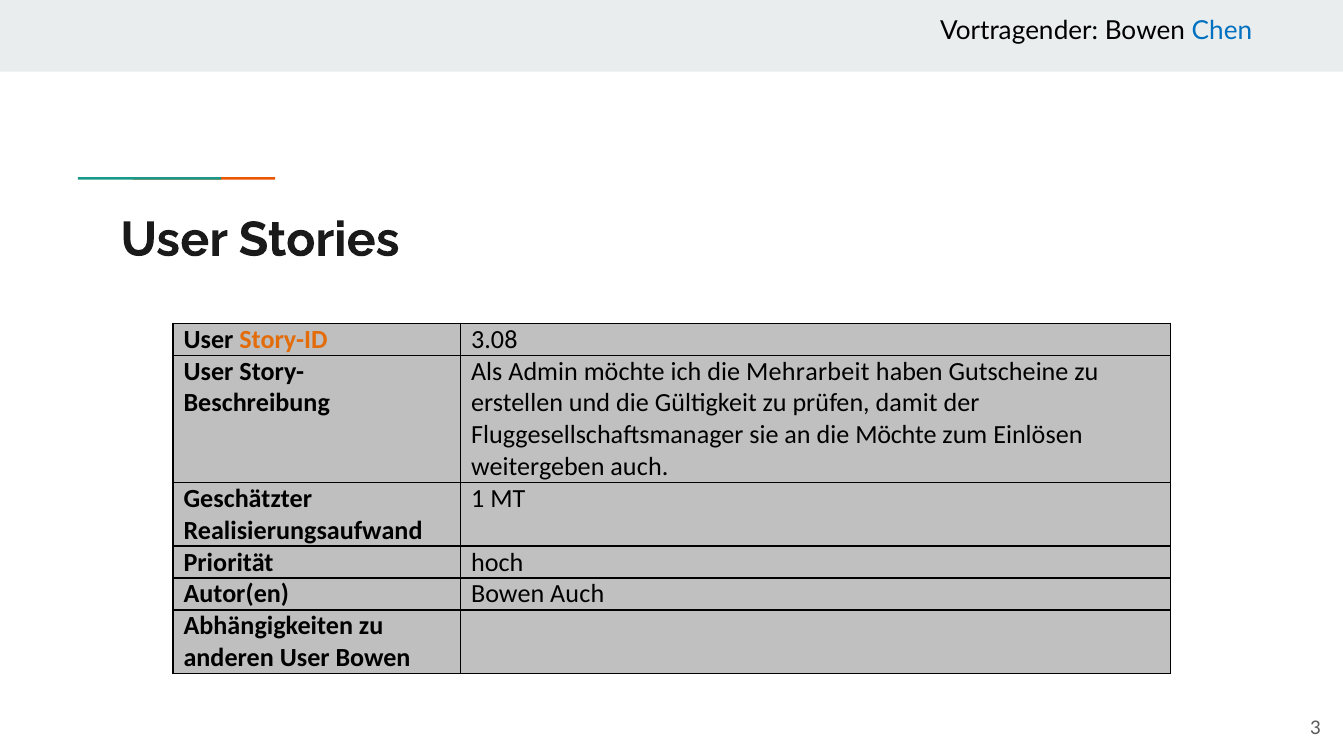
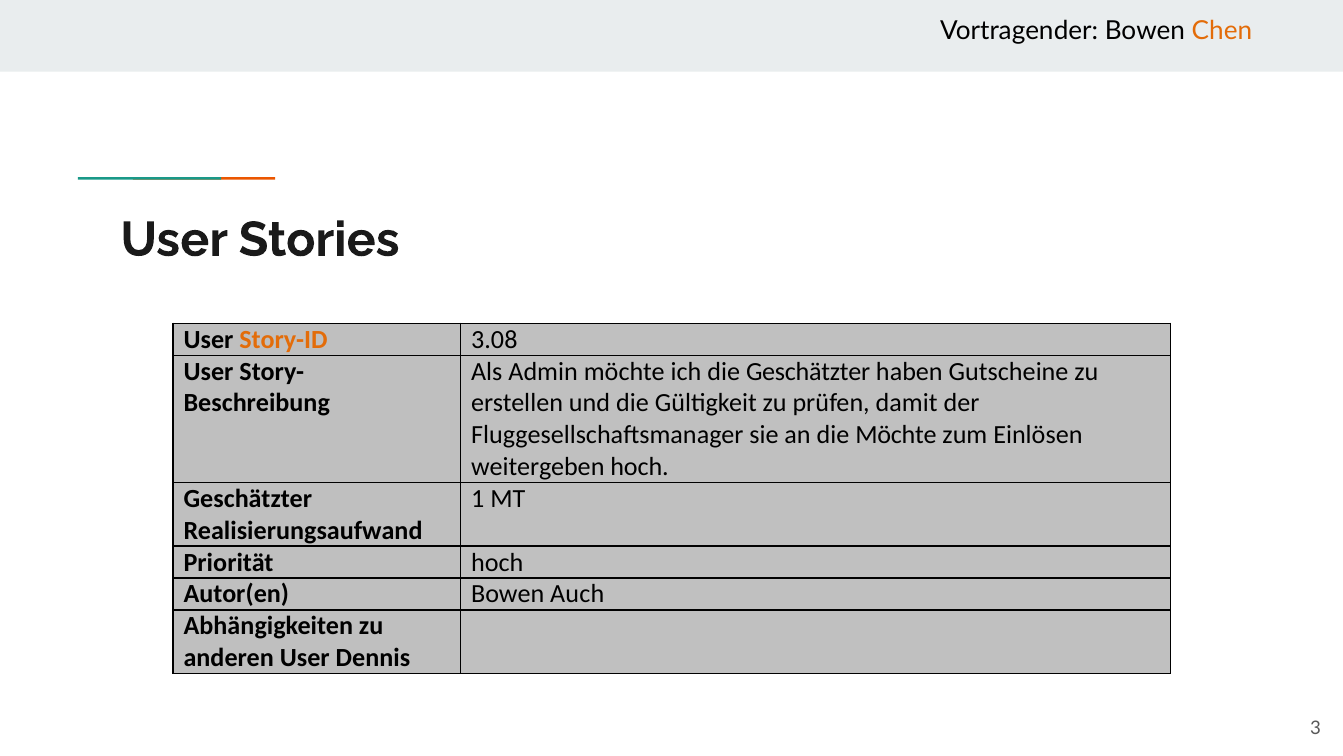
Chen colour: blue -> orange (1222, 31)
die Mehrarbeit: Mehrarbeit -> Geschätzter (808, 371)
weitergeben auch: auch -> hoch (640, 467)
User Bowen: Bowen -> Dennis (373, 657)
